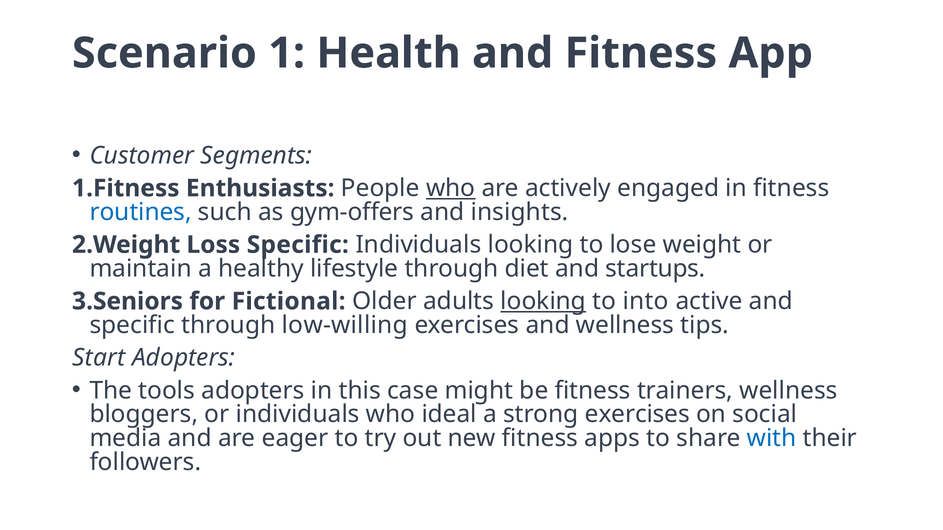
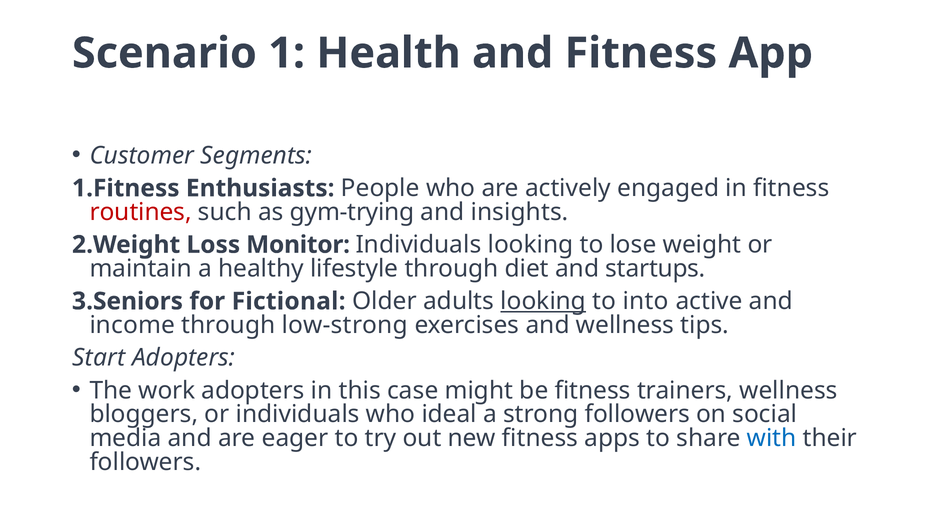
who underline: present -> none (451, 188)
routines colour: blue -> red (141, 212)
gym-offers: gym-offers -> gym-trying (352, 212)
Loss Specific: Specific -> Monitor (298, 245)
specific: specific -> income (132, 325)
low-willing: low-willing -> low-strong (345, 325)
tools: tools -> work (167, 391)
strong exercises: exercises -> followers (637, 415)
